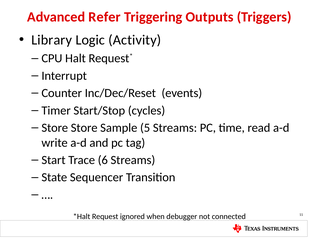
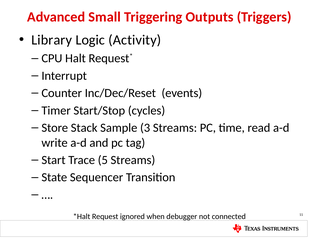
Refer: Refer -> Small (105, 17)
Store Store: Store -> Stack (84, 128)
5: 5 -> 3 (145, 128)
6: 6 -> 5 (103, 160)
